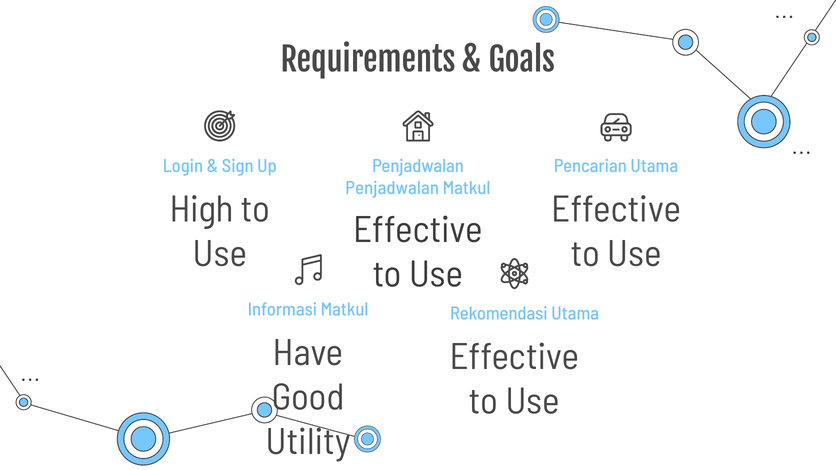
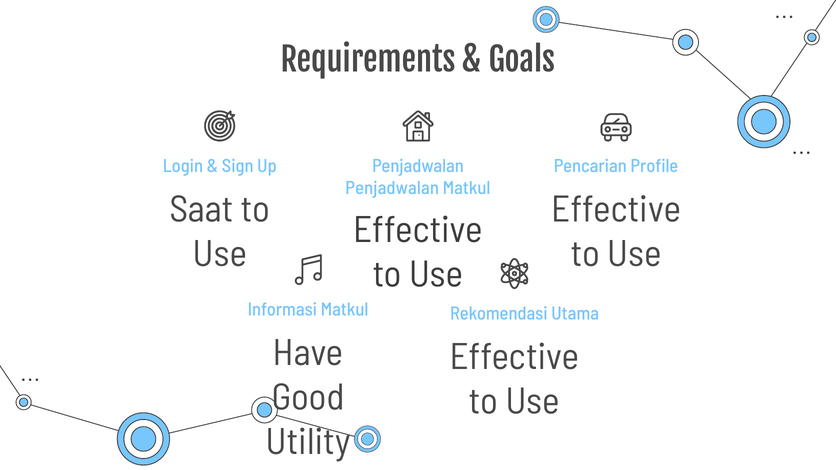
Pencarian Utama: Utama -> Profile (654, 166)
High: High -> Saat (202, 210)
